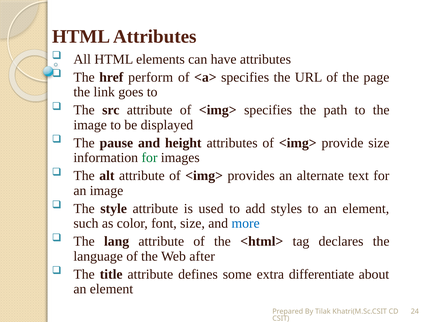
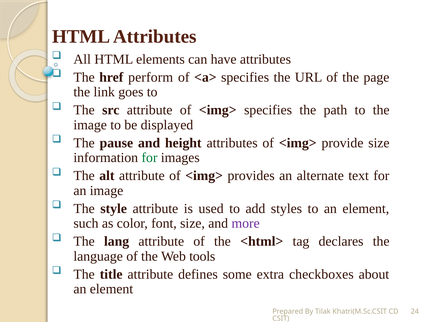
more colour: blue -> purple (246, 223)
after: after -> tools (202, 256)
differentiate: differentiate -> checkboxes (321, 274)
